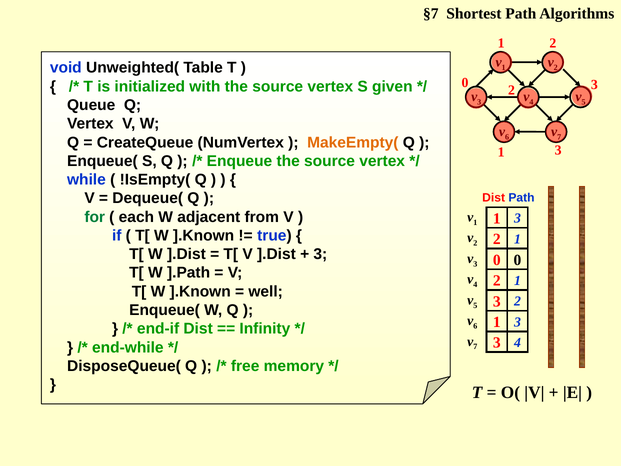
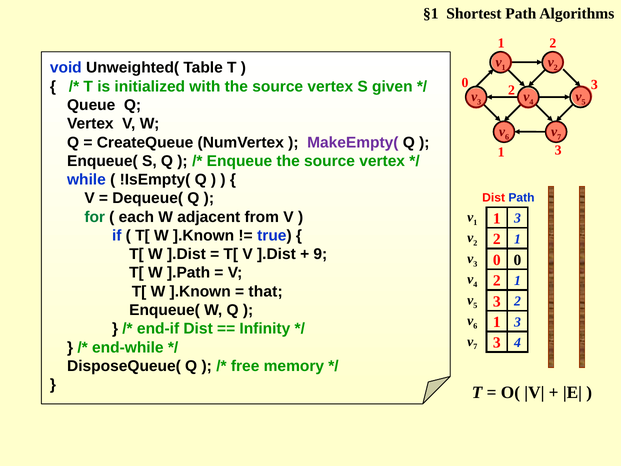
§7: §7 -> §1 (431, 13)
MakeEmpty( colour: orange -> purple (353, 142)
3: 3 -> 9 (320, 254)
well: well -> that (266, 291)
